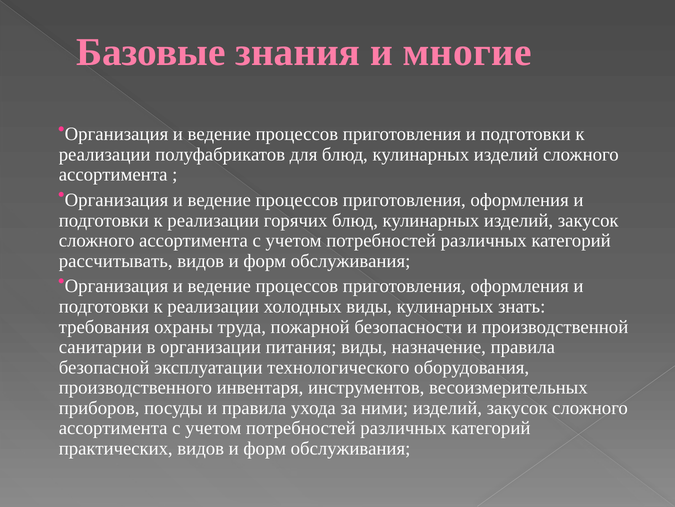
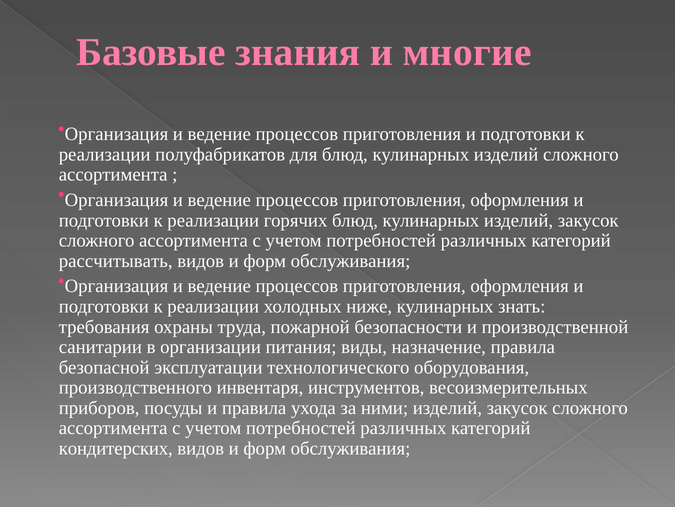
холодных виды: виды -> ниже (369, 306)
практических: практических -> кондитерских (116, 448)
